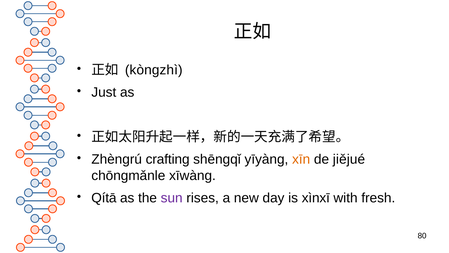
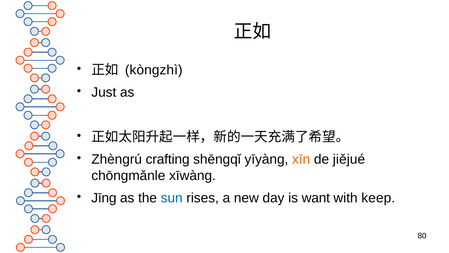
Qítā: Qítā -> Jīng (104, 198)
sun colour: purple -> blue (172, 198)
xìnxī: xìnxī -> want (316, 198)
fresh: fresh -> keep (378, 198)
